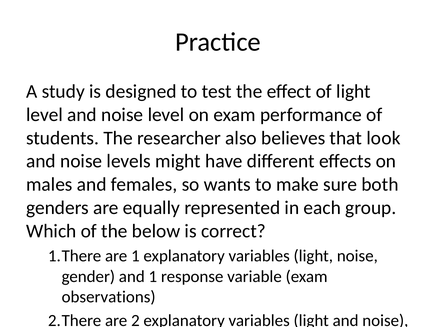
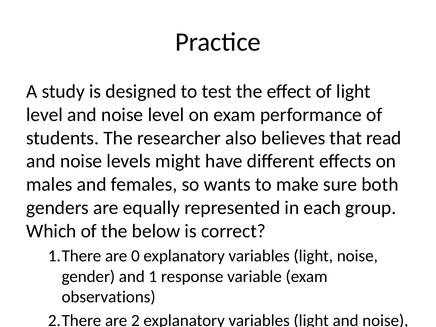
look: look -> read (384, 138)
are 1: 1 -> 0 (135, 256)
